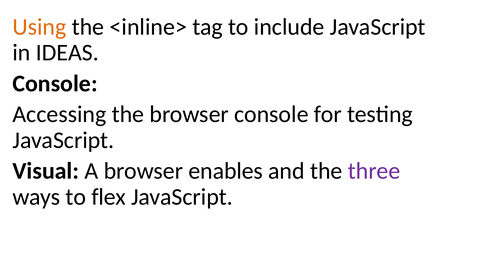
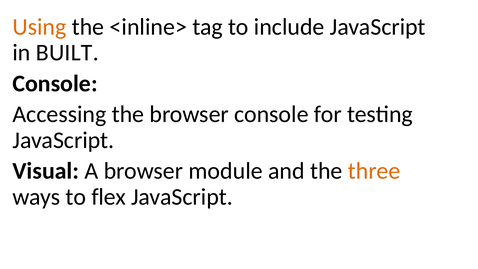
IDEAS: IDEAS -> BUILT (67, 53)
enables: enables -> module (226, 171)
three colour: purple -> orange (374, 171)
